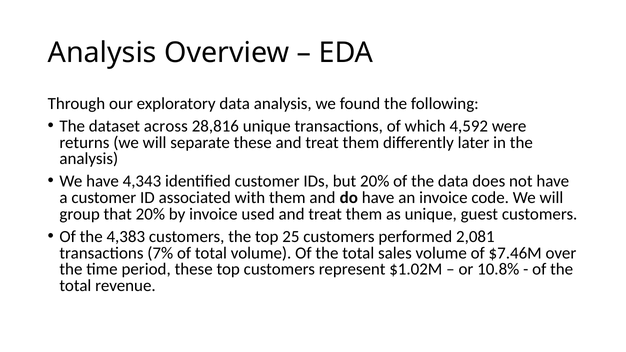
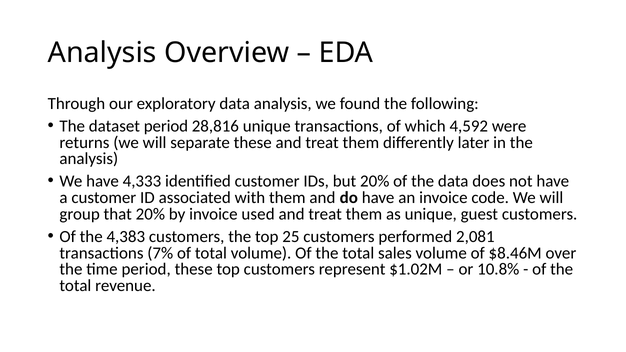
dataset across: across -> period (166, 126)
4,343: 4,343 -> 4,333 (142, 181)
$7.46M: $7.46M -> $8.46M (515, 253)
